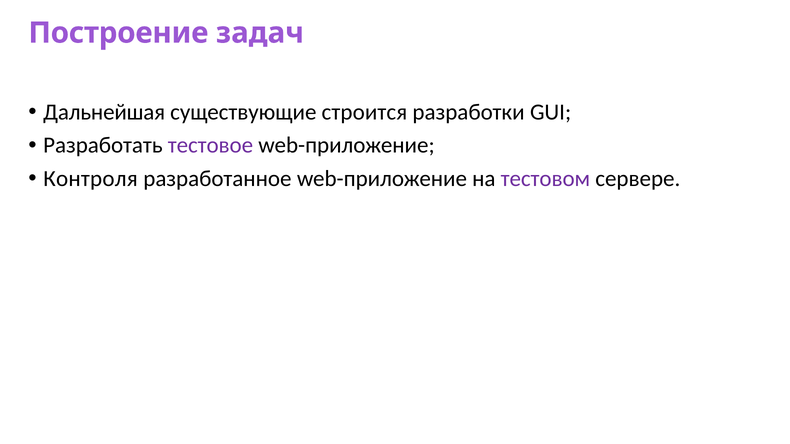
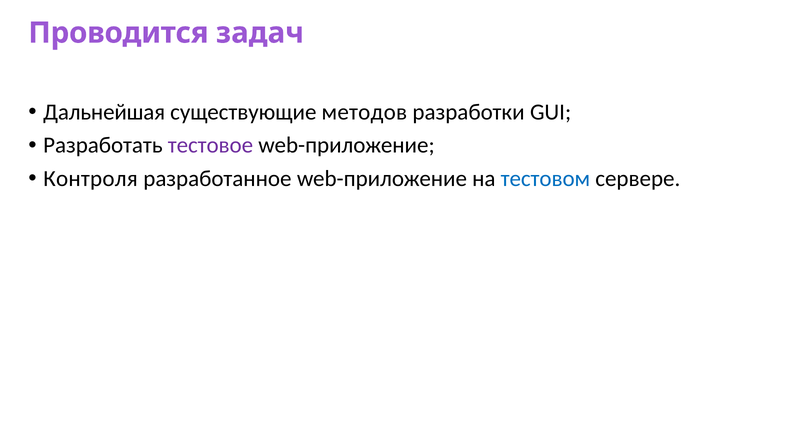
Построение: Построение -> Проводится (118, 33)
строится: строится -> методов (364, 112)
тестовом colour: purple -> blue (545, 179)
